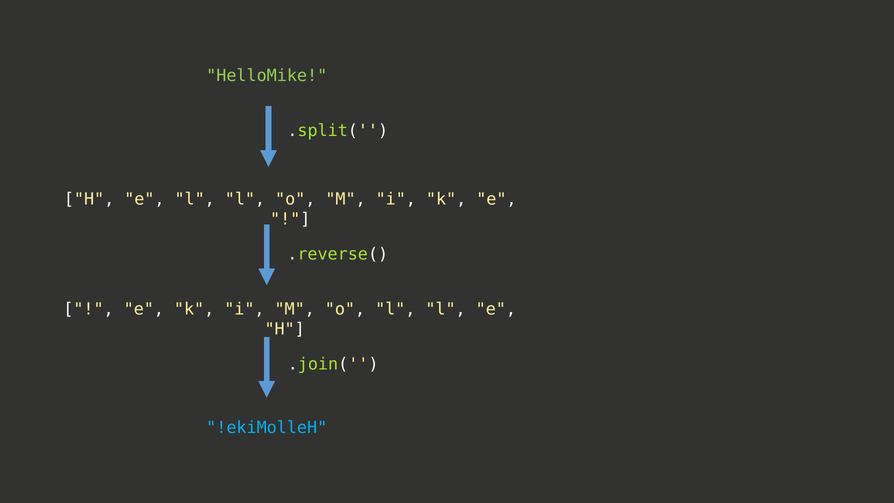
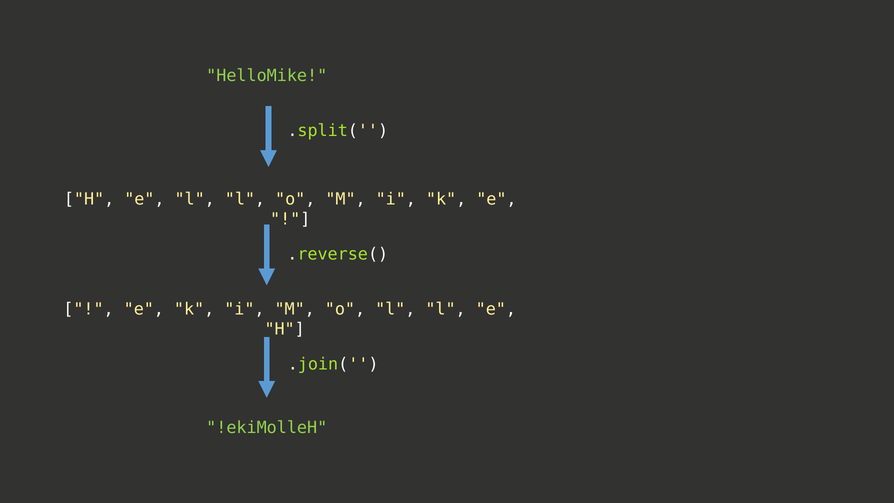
!ekiMolleH colour: light blue -> light green (267, 427)
